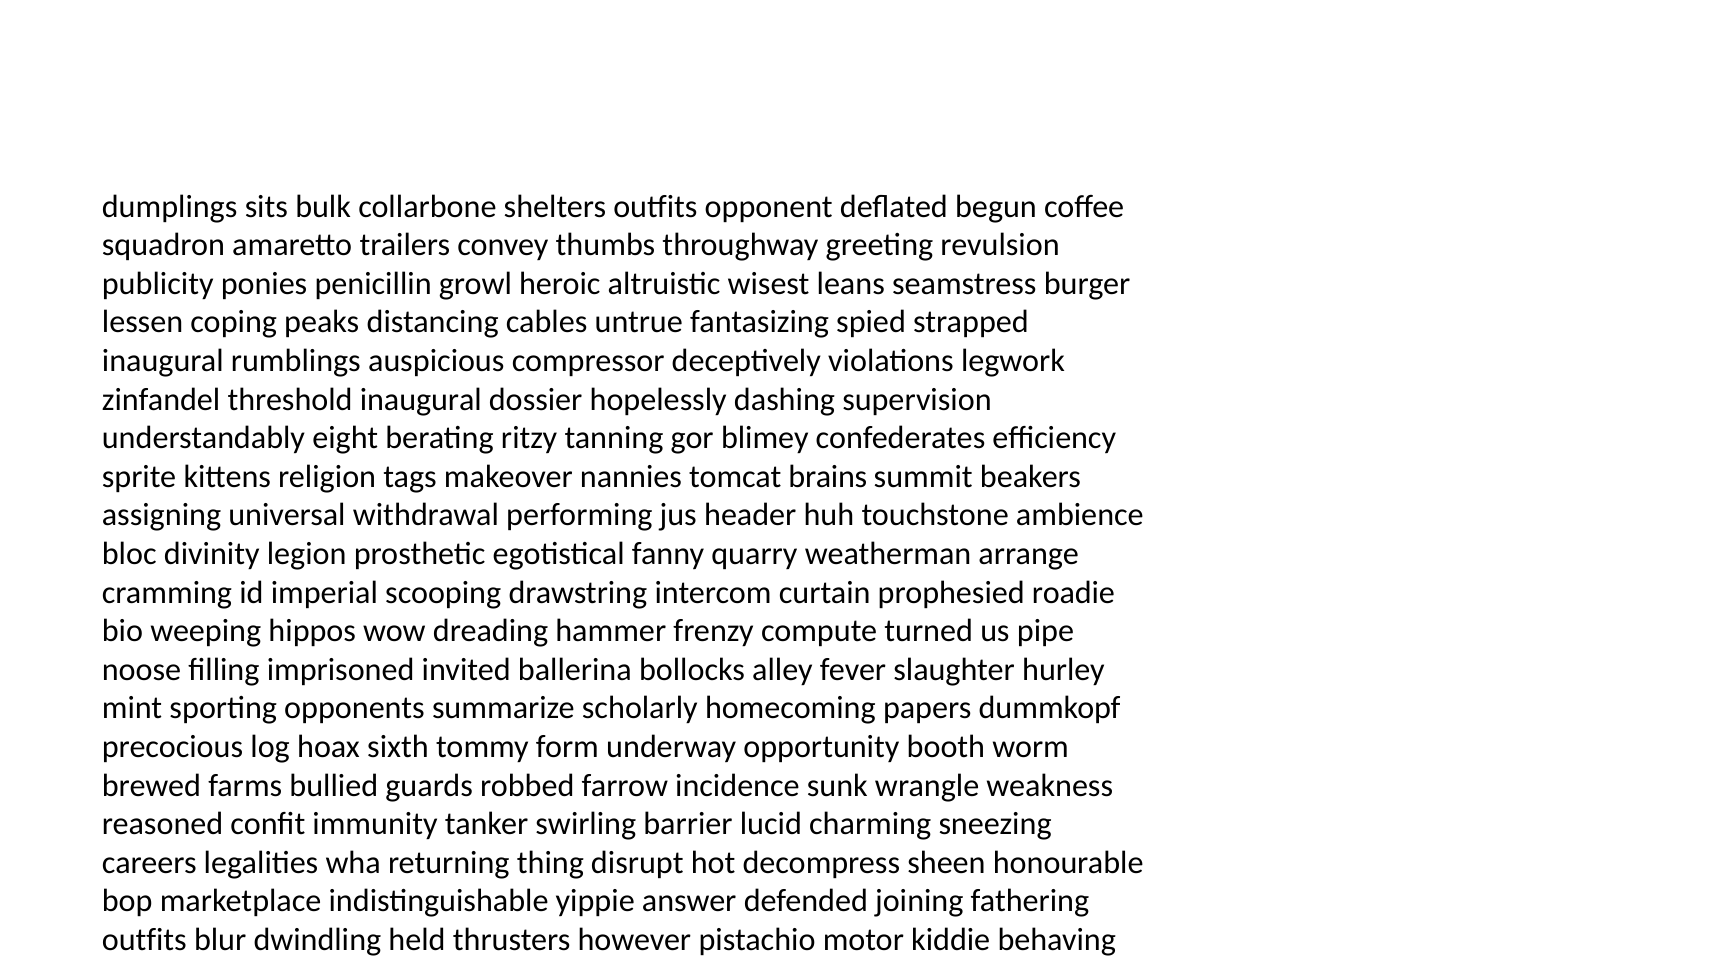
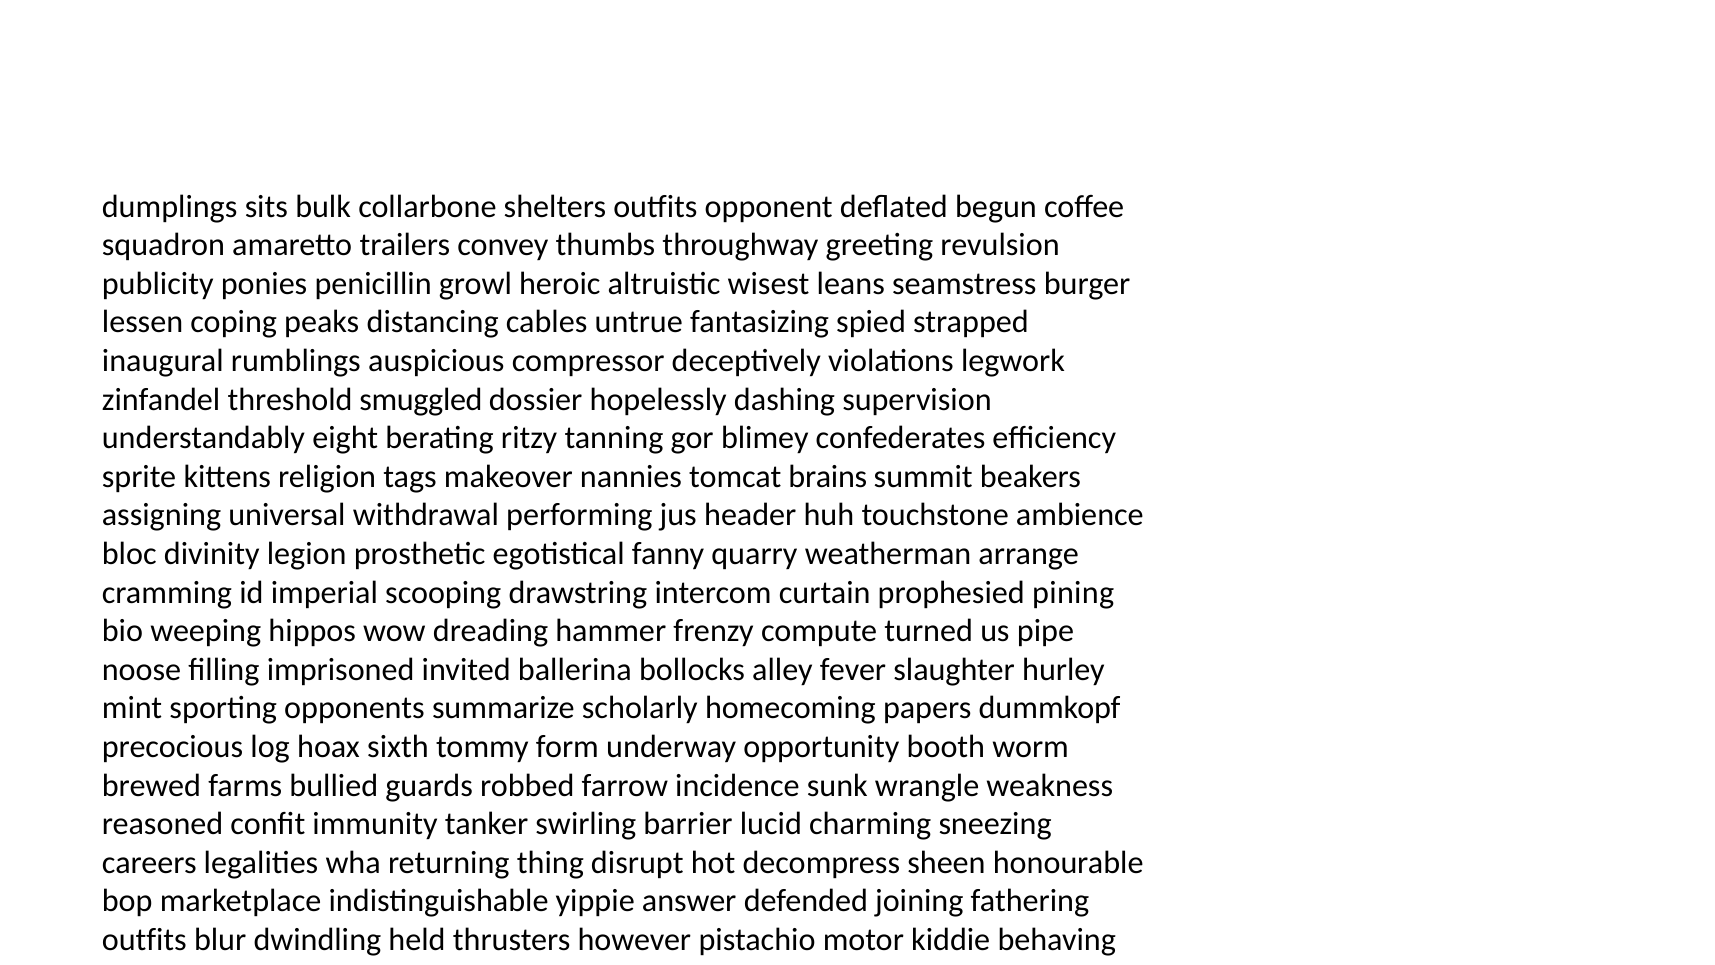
threshold inaugural: inaugural -> smuggled (421, 399)
roadie: roadie -> pining (1073, 592)
